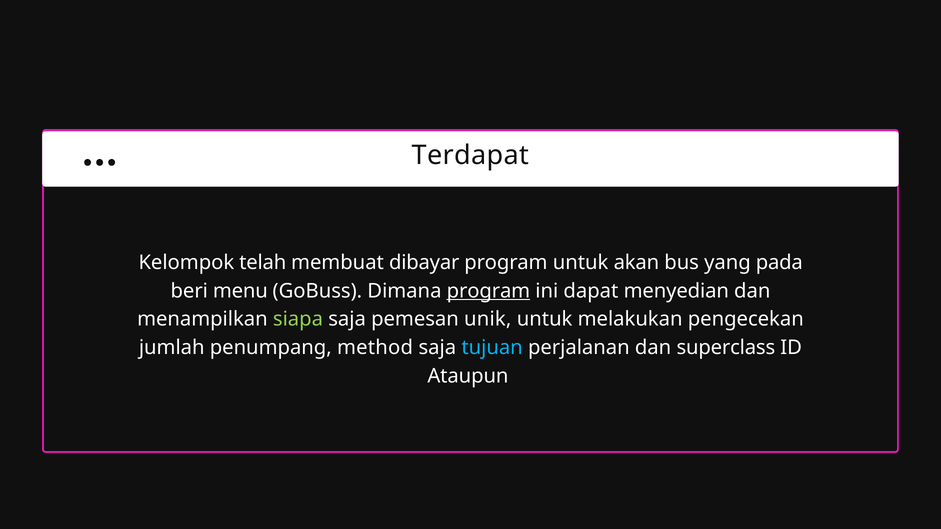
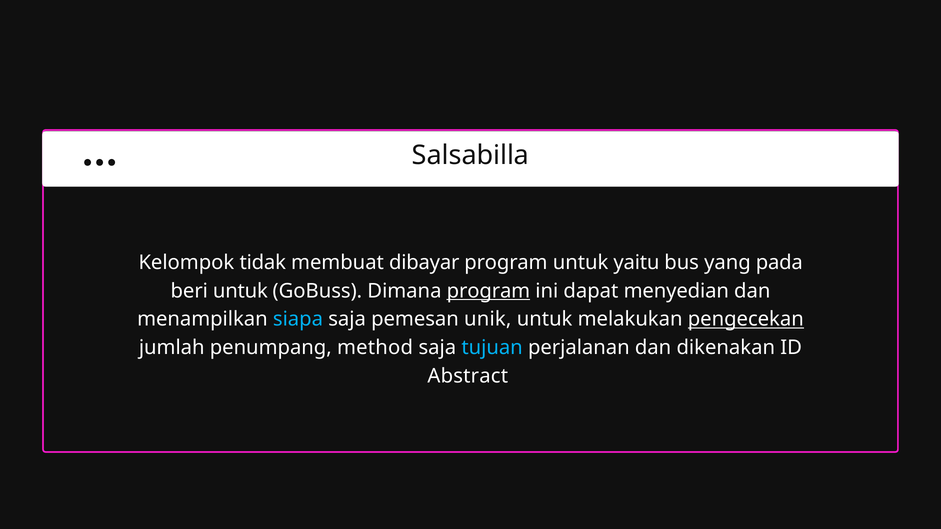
Terdapat: Terdapat -> Salsabilla (471, 156)
telah: telah -> tidak (263, 263)
akan: akan -> yaitu (636, 263)
beri menu: menu -> untuk (240, 291)
siapa colour: light green -> light blue (298, 319)
pengecekan underline: none -> present (746, 319)
superclass: superclass -> dikenakan (726, 348)
Ataupun: Ataupun -> Abstract (468, 376)
